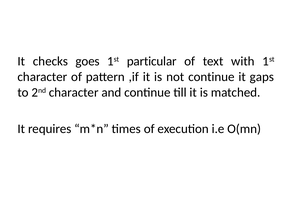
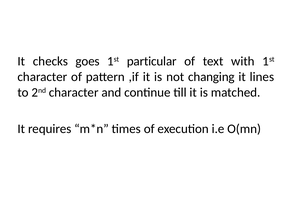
not continue: continue -> changing (211, 77)
gaps: gaps -> lines (262, 77)
